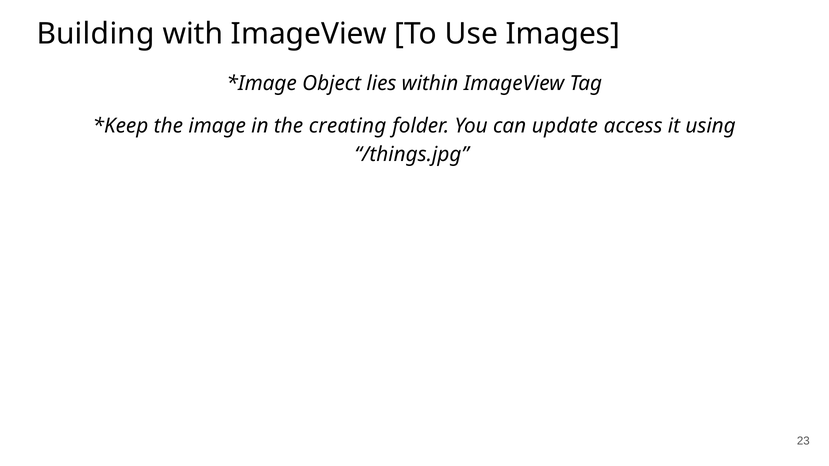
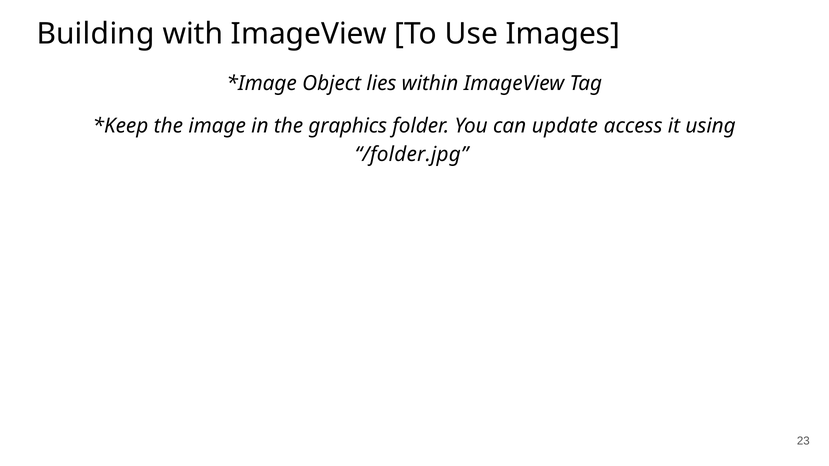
creating: creating -> graphics (348, 126)
/things.jpg: /things.jpg -> /folder.jpg (412, 155)
